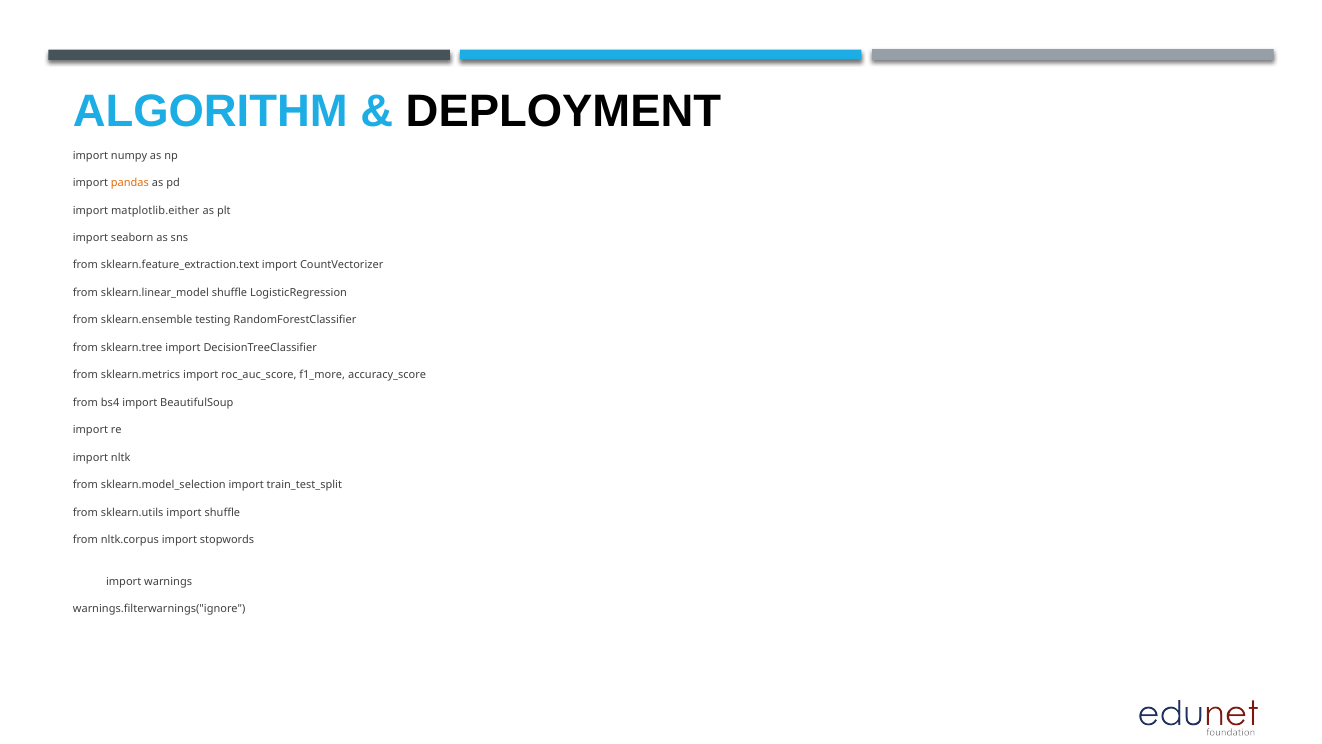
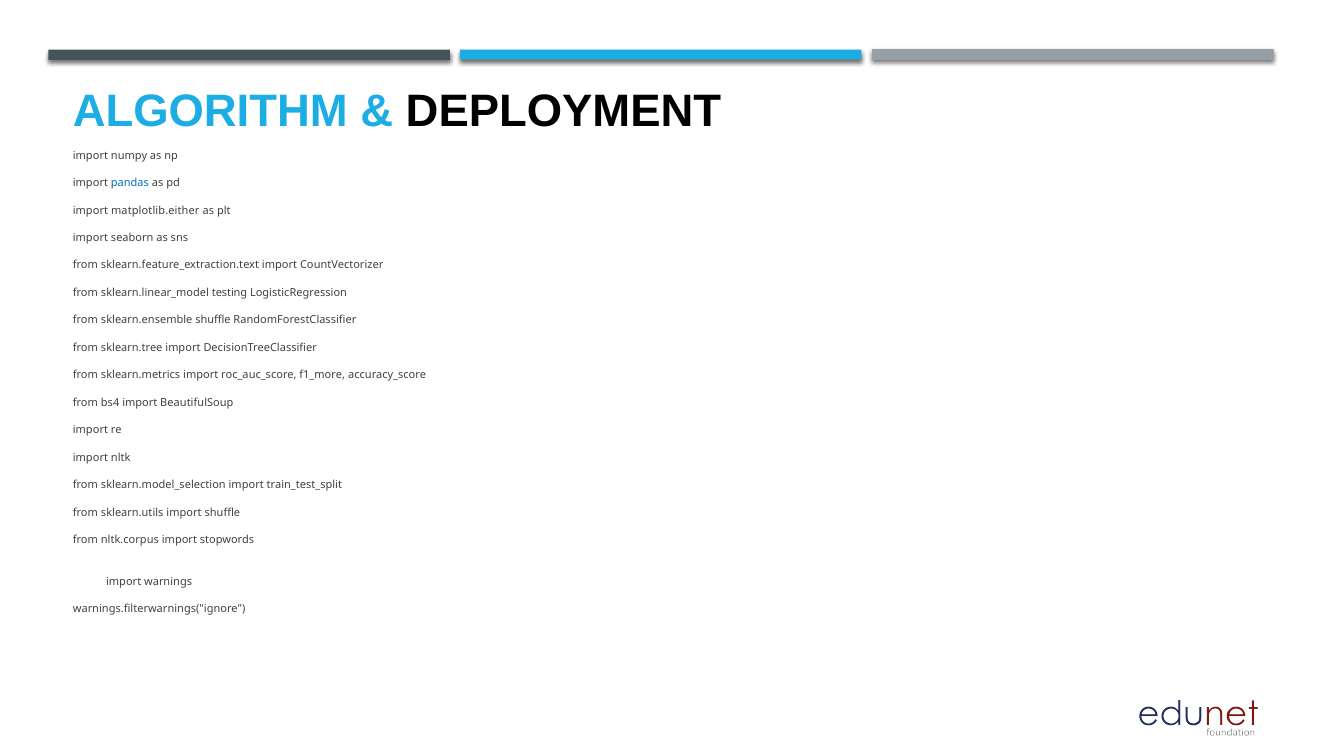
pandas colour: orange -> blue (130, 183)
sklearn.linear_model shuffle: shuffle -> testing (230, 293)
sklearn.ensemble testing: testing -> shuffle (213, 320)
